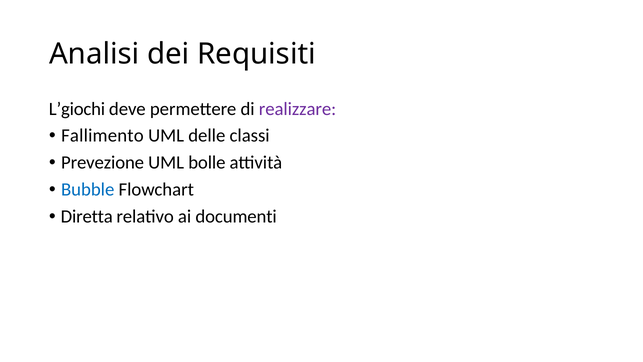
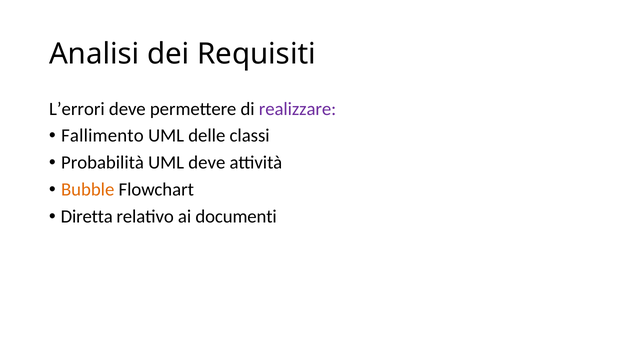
L’giochi: L’giochi -> L’errori (77, 109)
Prevezione: Prevezione -> Probabilità (103, 163)
UML bolle: bolle -> deve (207, 163)
Bubble colour: blue -> orange (88, 190)
